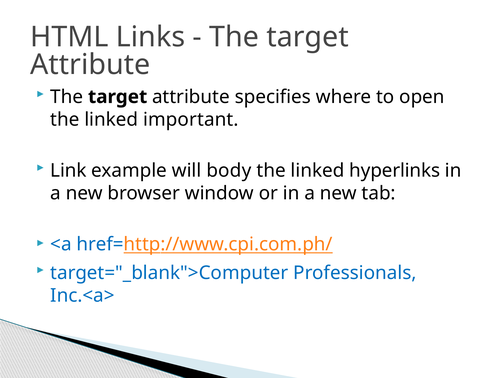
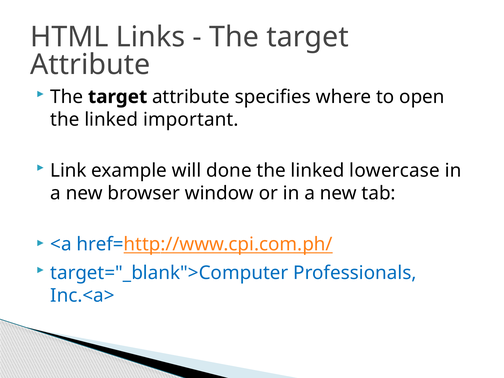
body: body -> done (229, 170)
hyperlinks: hyperlinks -> lowercase (395, 170)
